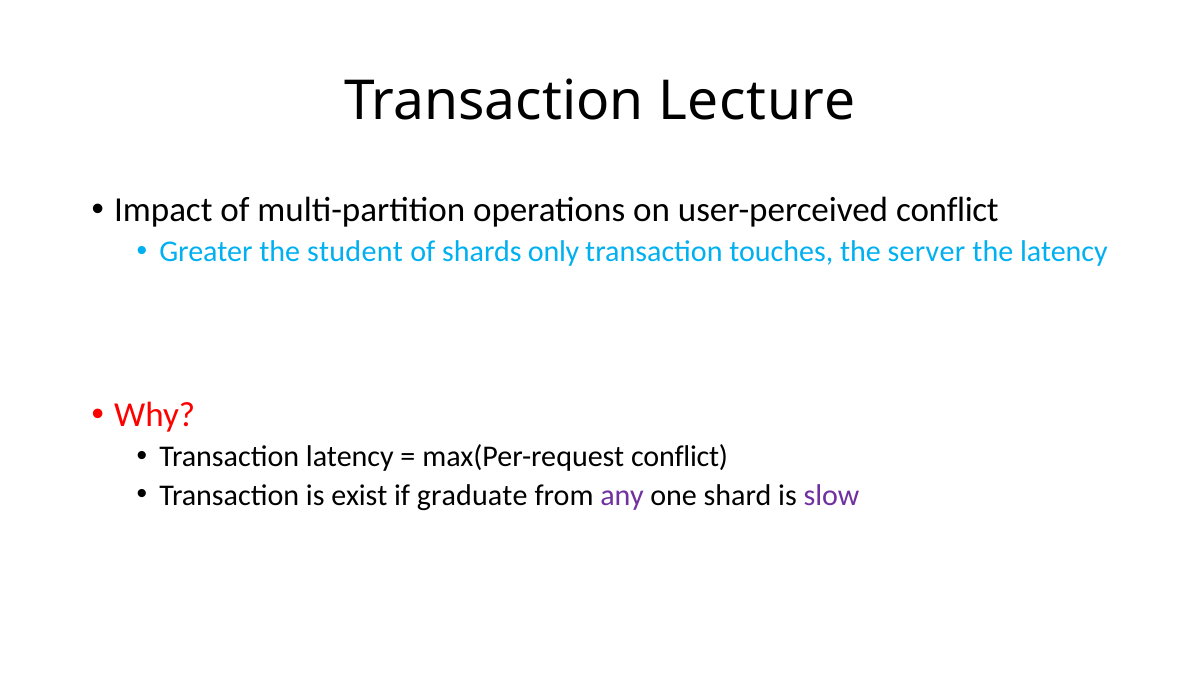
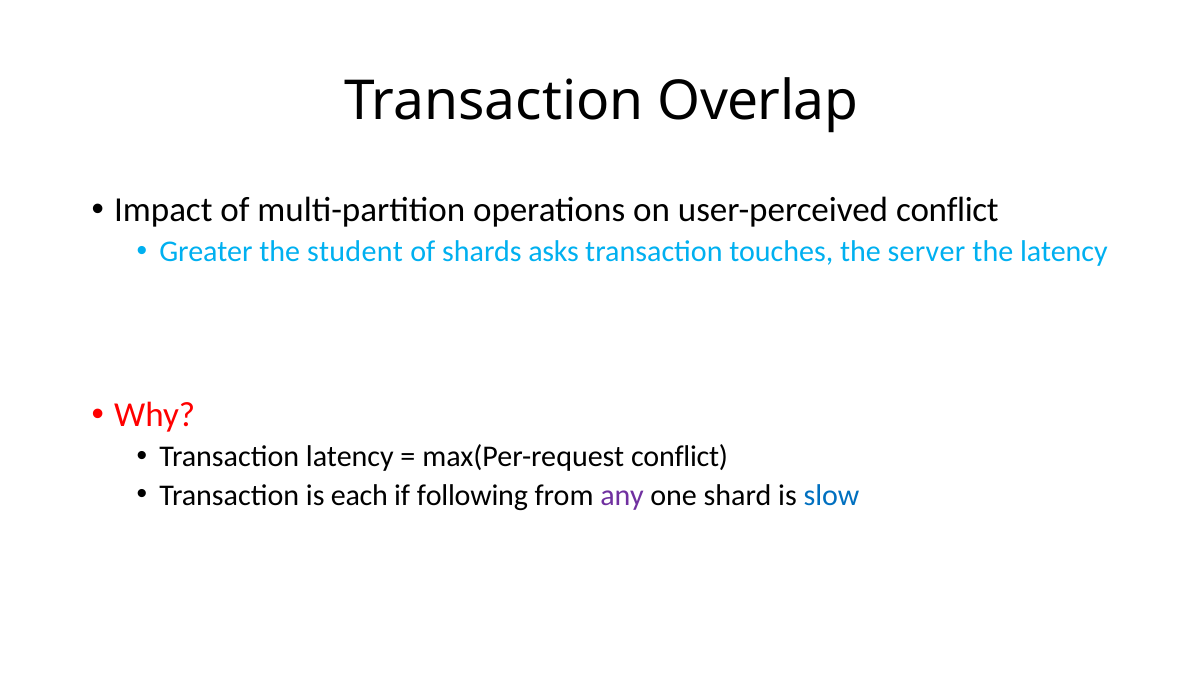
Lecture: Lecture -> Overlap (758, 101)
only: only -> asks (554, 251)
exist: exist -> each (359, 495)
graduate: graduate -> following (472, 495)
slow colour: purple -> blue (832, 495)
